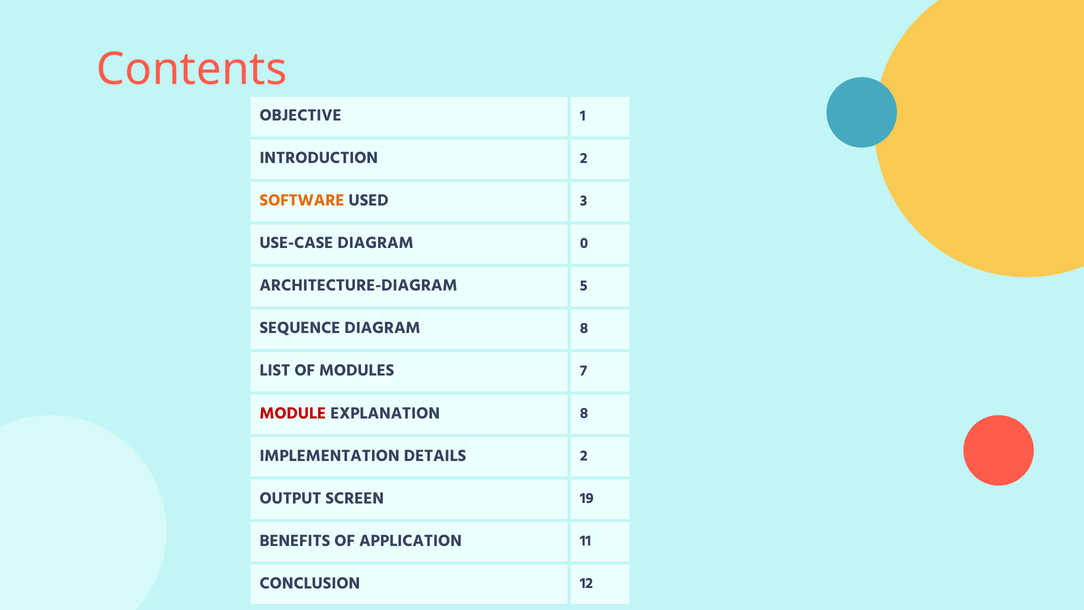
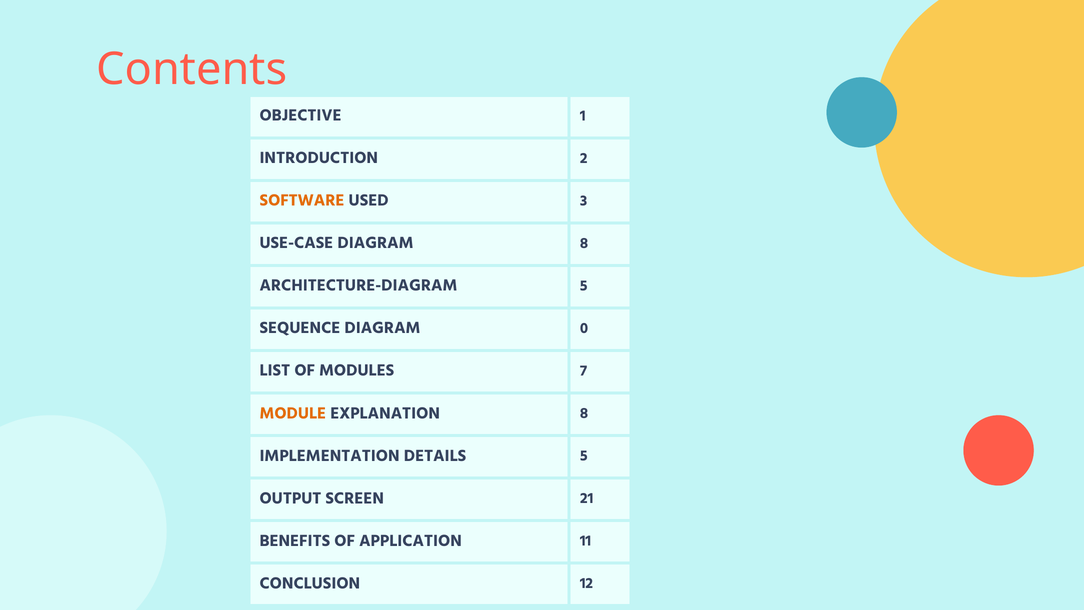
DIAGRAM 0: 0 -> 8 (584, 243)
DIAGRAM 8: 8 -> 0 (584, 328)
MODULE colour: red -> orange (293, 413)
DETAILS 2: 2 -> 5 (584, 456)
19: 19 -> 21 (587, 498)
